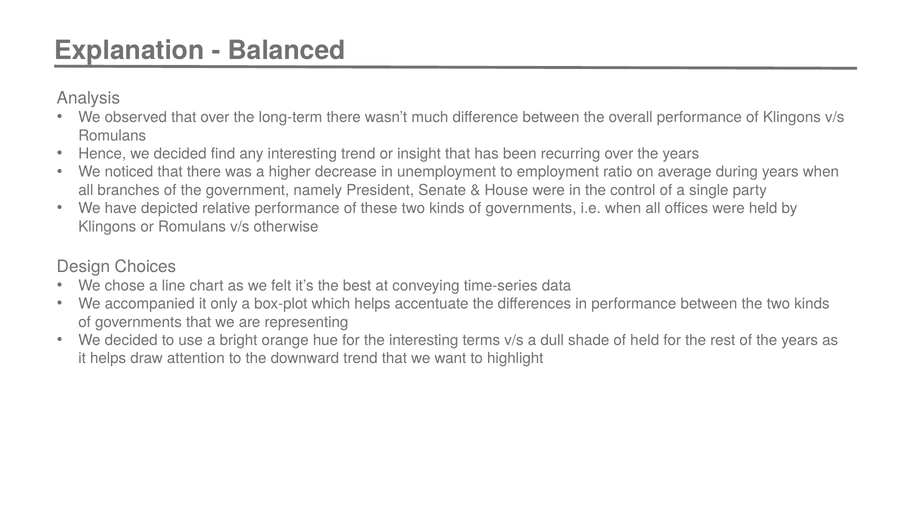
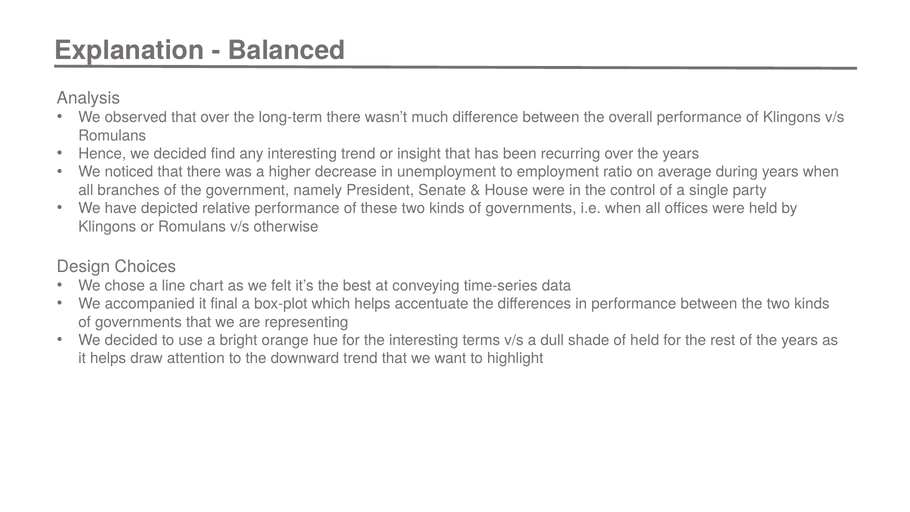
only: only -> final (224, 304)
